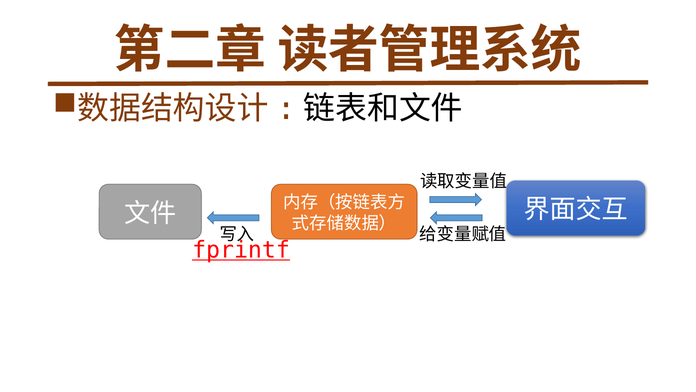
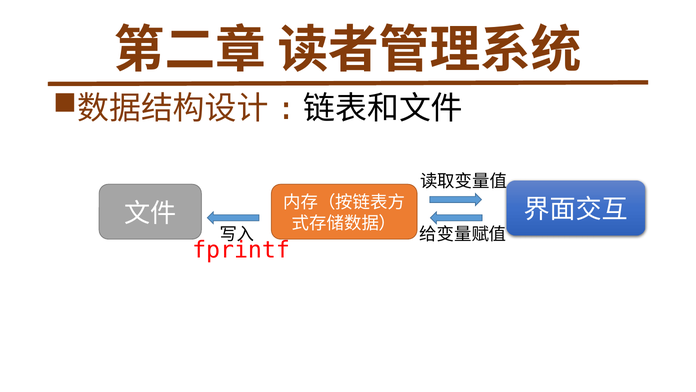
fprintf underline: present -> none (241, 250)
